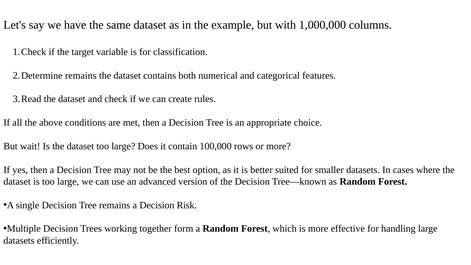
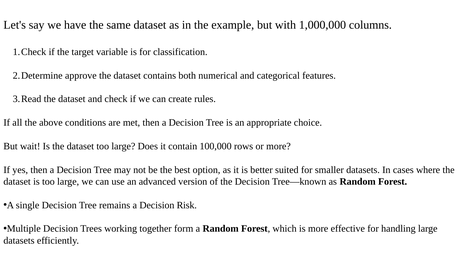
remains: remains -> approve (81, 75)
